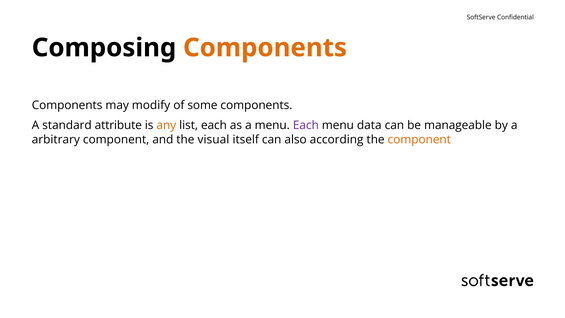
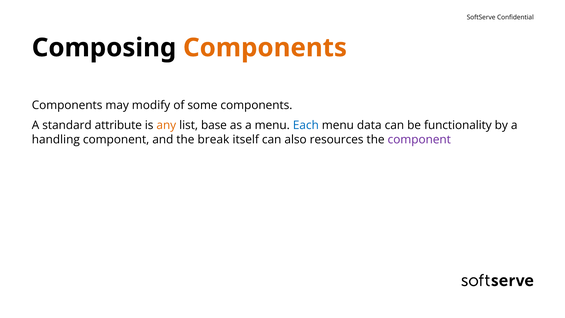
list each: each -> base (214, 125)
Each colour: purple -> blue (306, 125)
manageable: manageable -> functionality (458, 125)
arbitrary: arbitrary -> handling (56, 139)
visual: visual -> break (213, 139)
according: according -> resources (337, 139)
component colour: orange -> purple (419, 139)
